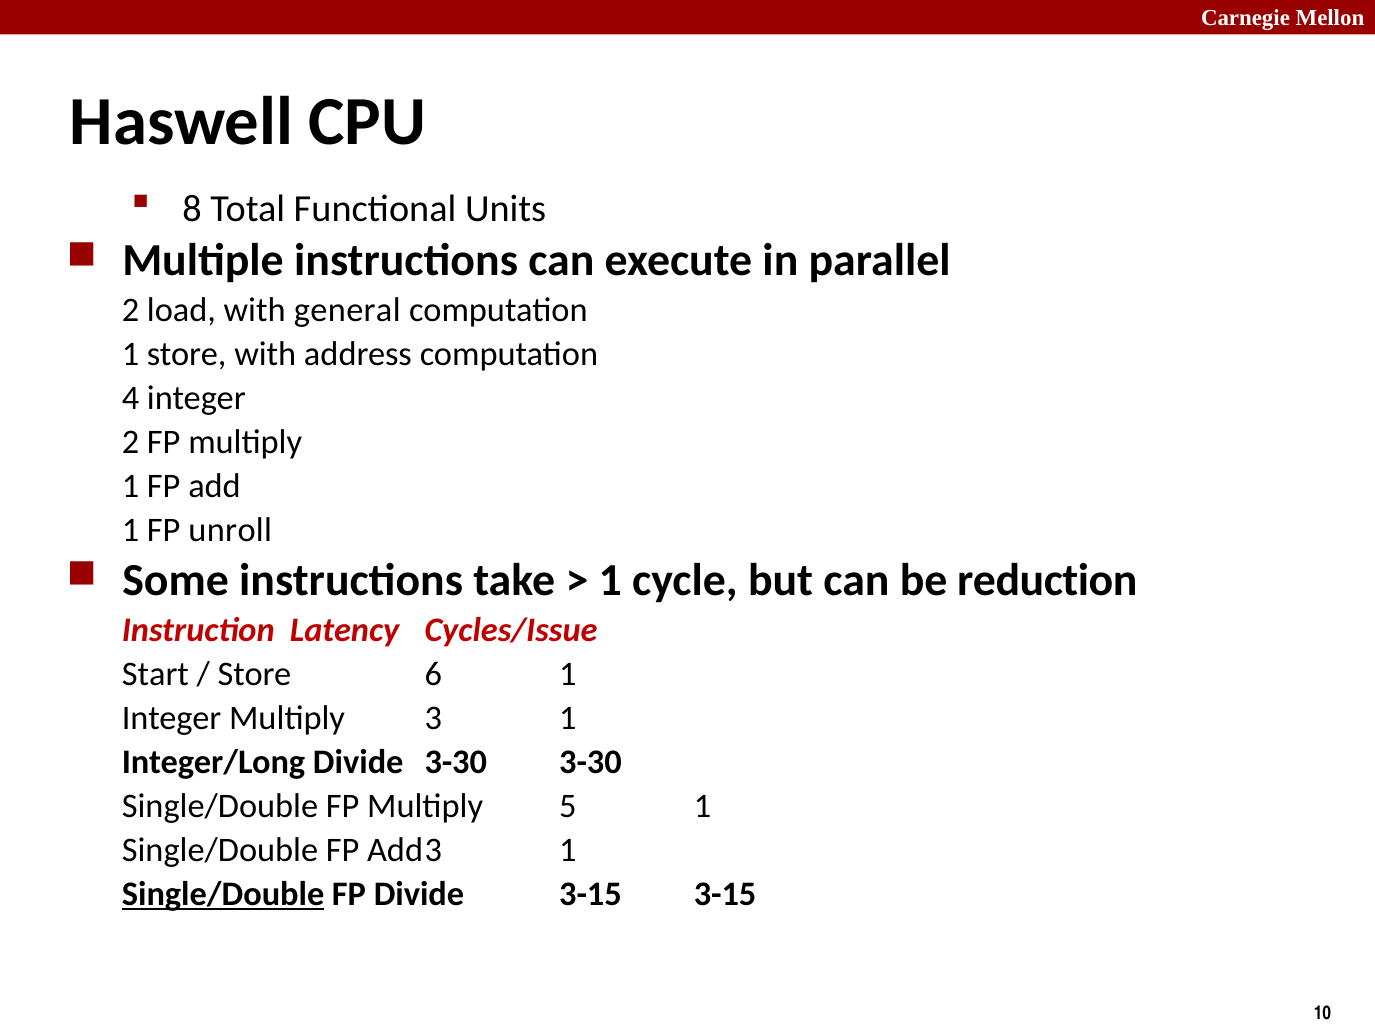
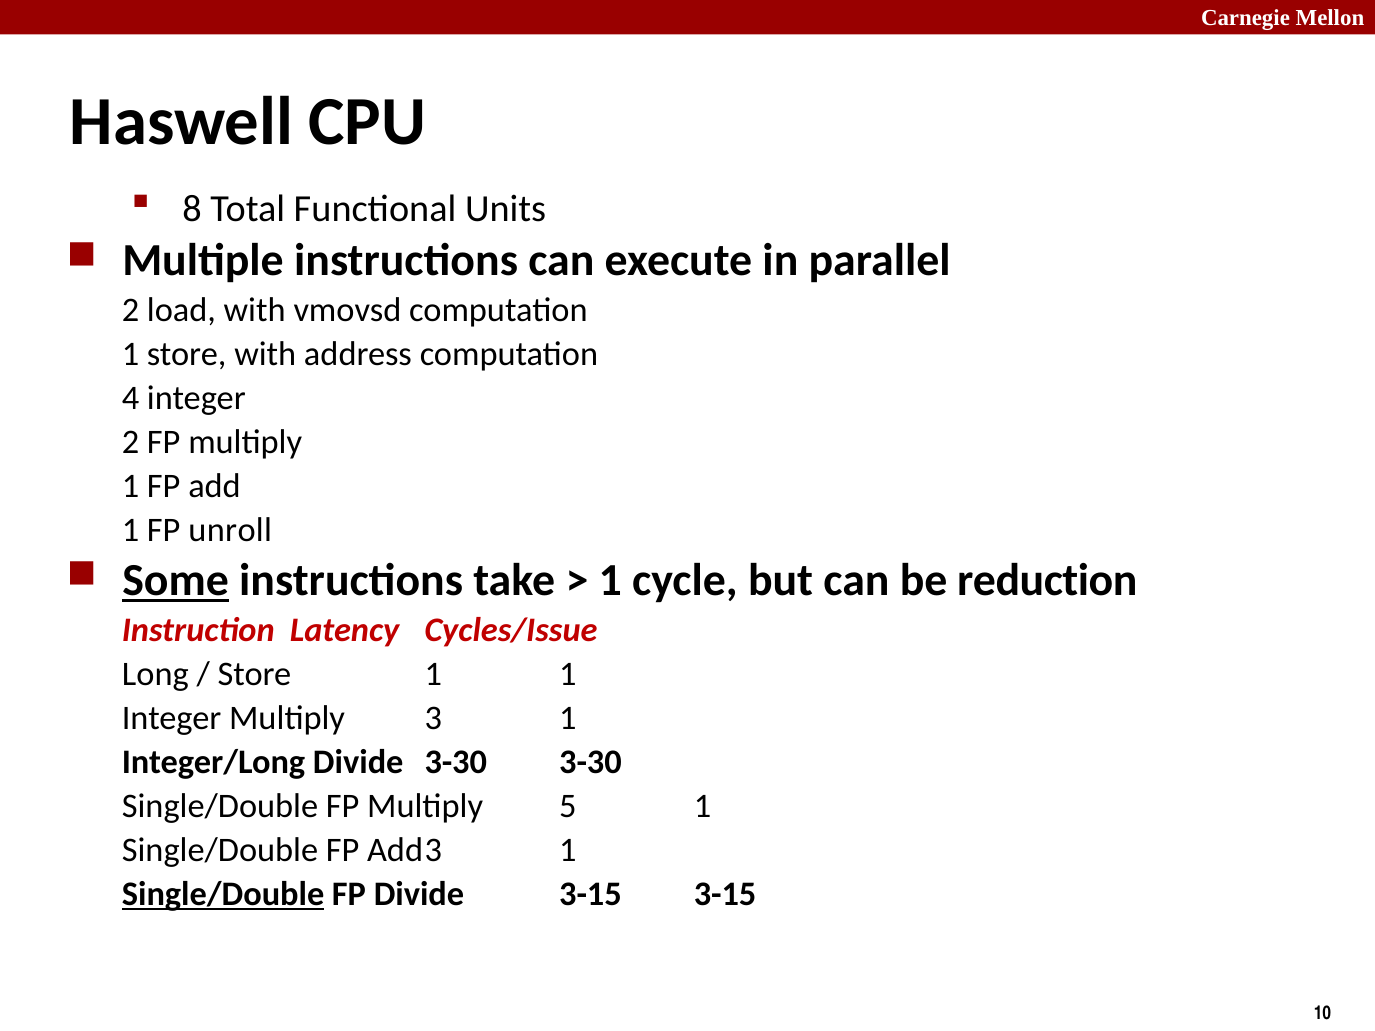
general: general -> vmovsd (347, 310)
Some underline: none -> present (176, 581)
Start: Start -> Long (155, 674)
Store 6: 6 -> 1 (433, 674)
